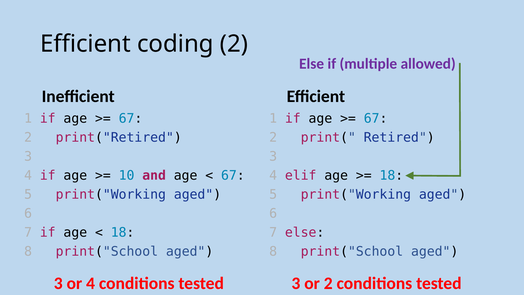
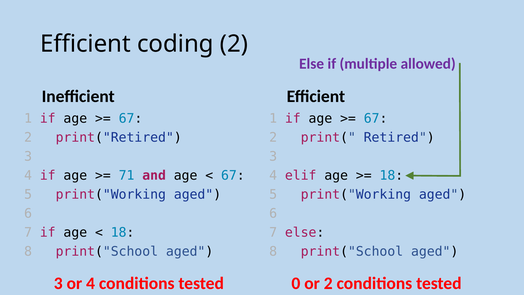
10: 10 -> 71 (127, 175)
tested 3: 3 -> 0 (296, 283)
